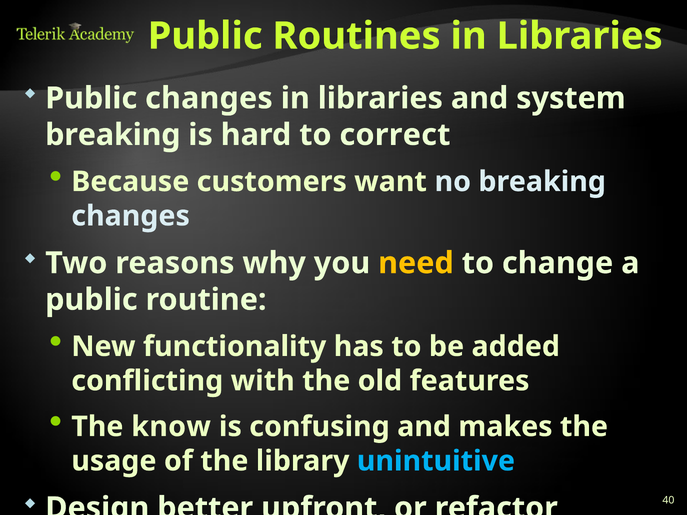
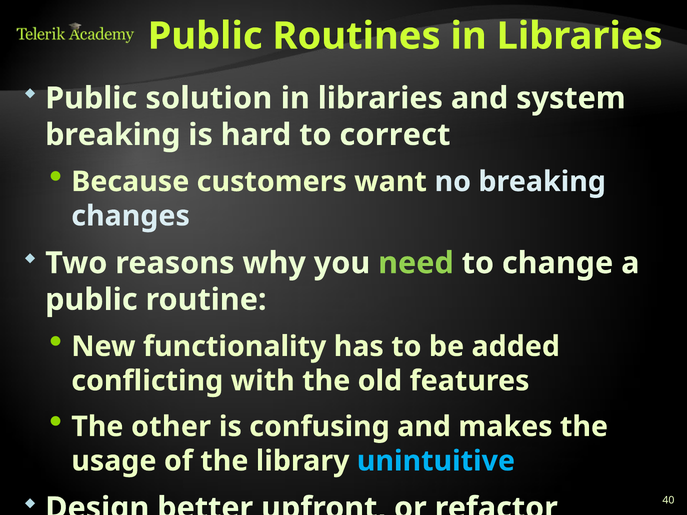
Public changes: changes -> solution (209, 98)
need colour: yellow -> light green (416, 263)
know: know -> other (171, 427)
